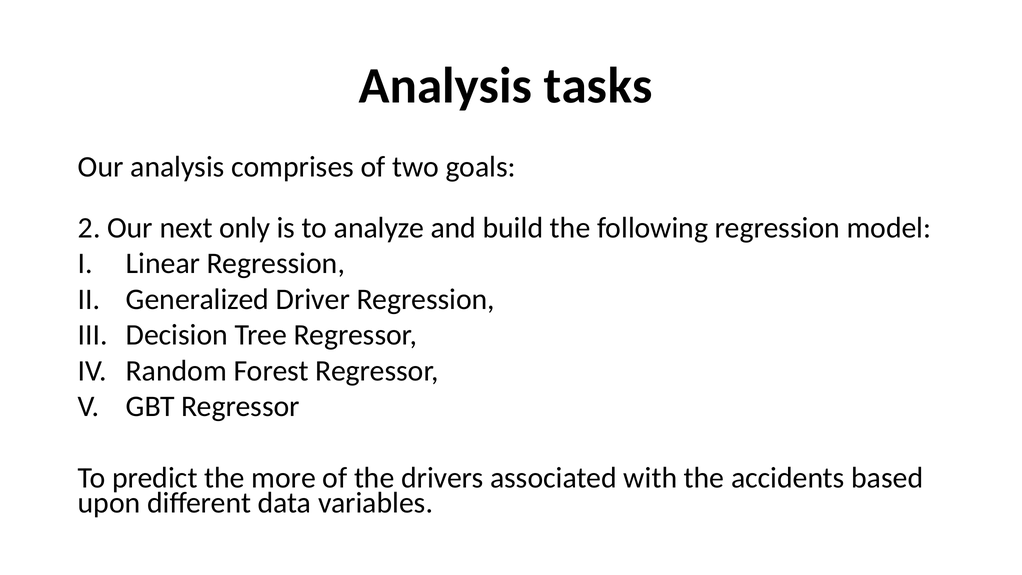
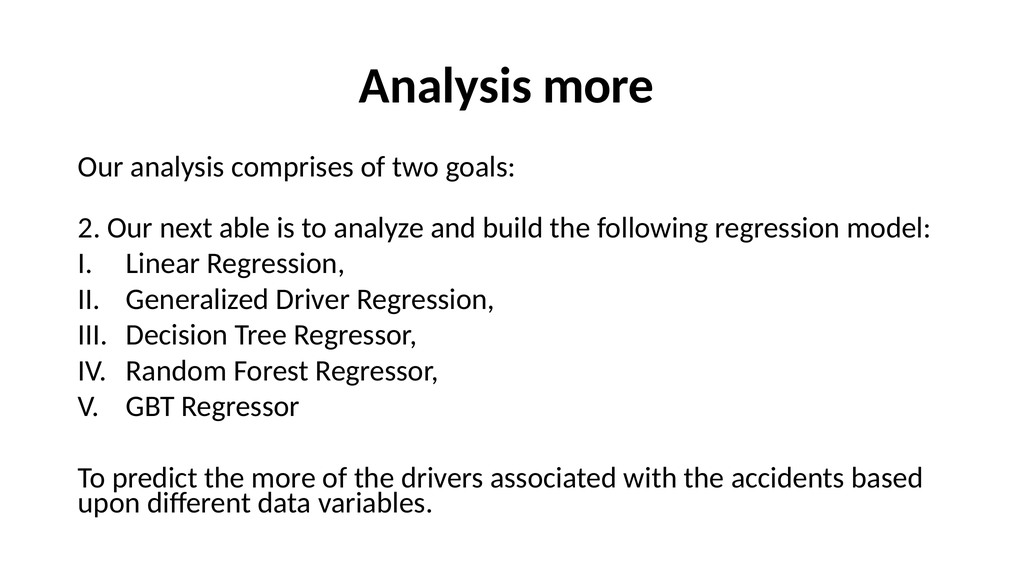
Analysis tasks: tasks -> more (598, 86)
only: only -> able (245, 228)
